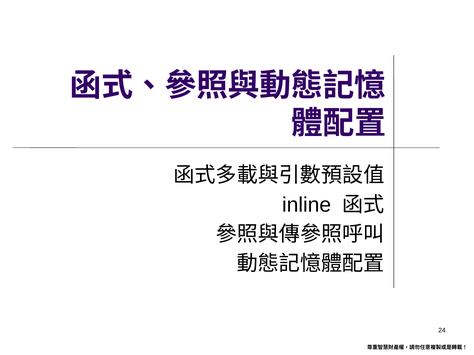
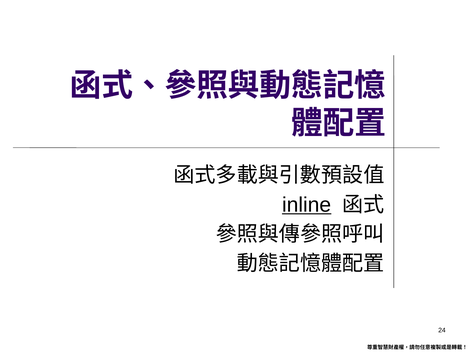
inline underline: none -> present (307, 205)
